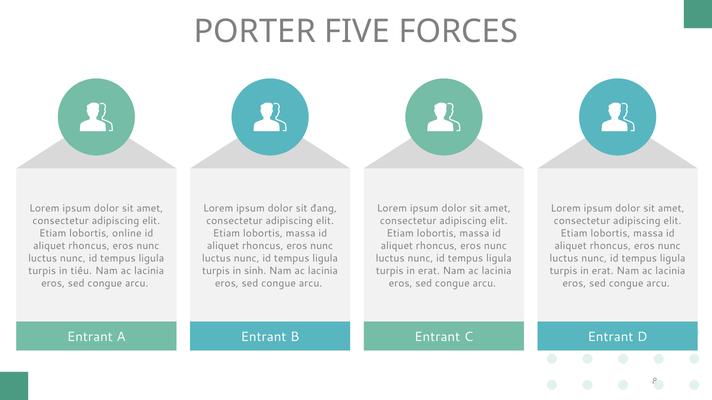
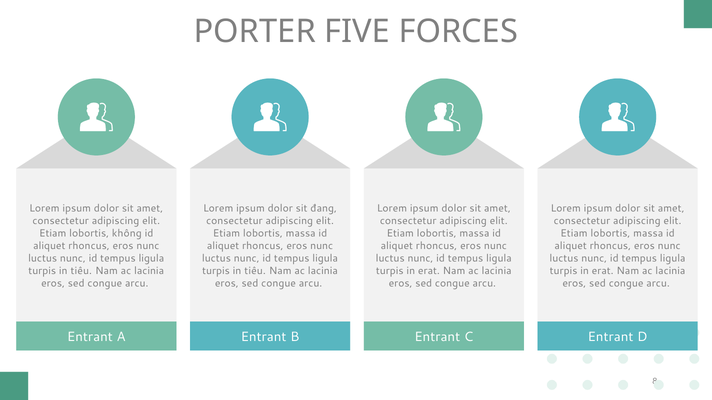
online: online -> không (127, 234)
sinh: sinh -> tiêu (255, 271)
